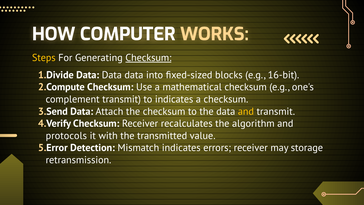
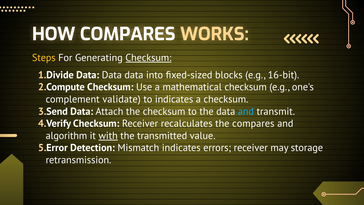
HOW COMPUTER: COMPUTER -> COMPARES (128, 34)
complement transmit: transmit -> validate (122, 99)
and colour: yellow -> light blue (246, 111)
the algorithm: algorithm -> compares (253, 123)
protocols: protocols -> algorithm (66, 136)
with underline: none -> present (108, 136)
